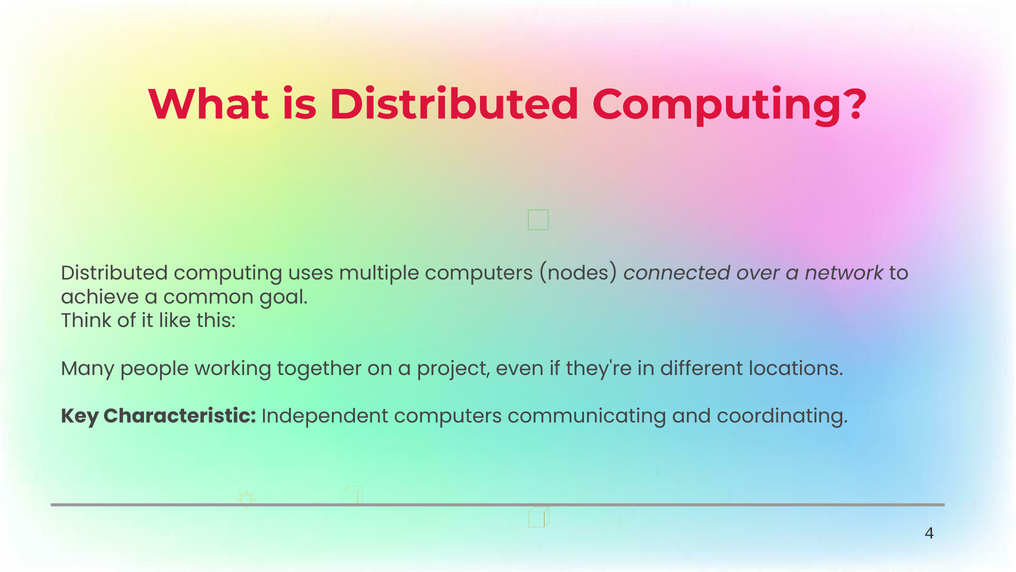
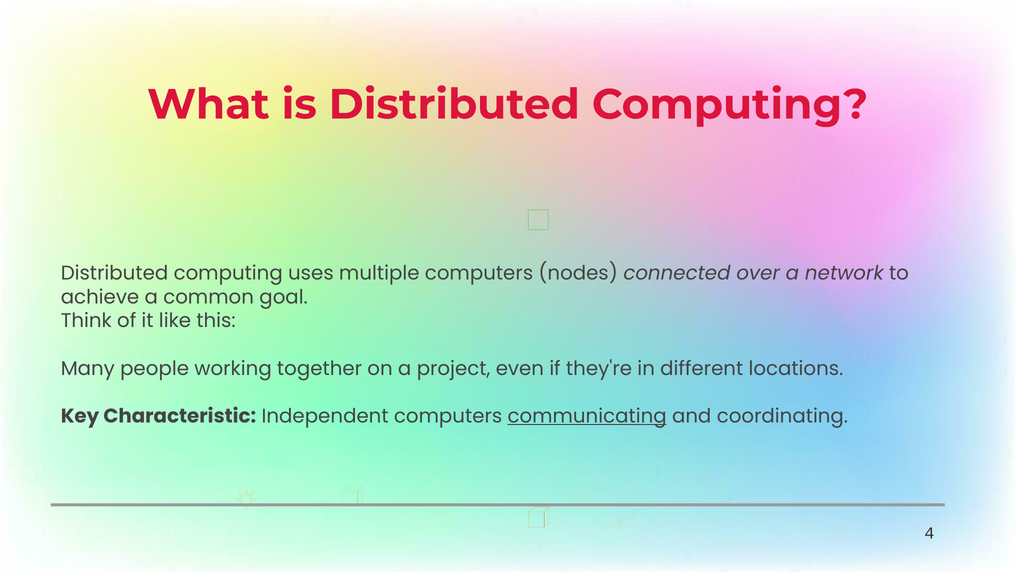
communicating underline: none -> present (587, 416)
